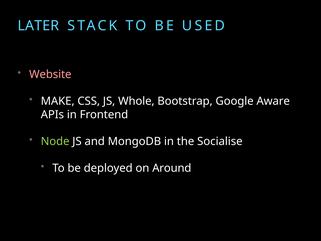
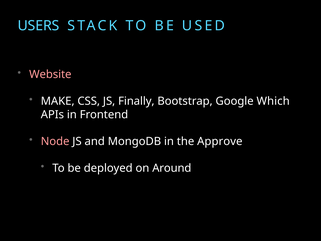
LATER: LATER -> USERS (39, 26)
Whole: Whole -> Finally (136, 101)
Aware: Aware -> Which (273, 101)
Node colour: light green -> pink (55, 141)
Socialise: Socialise -> Approve (220, 141)
